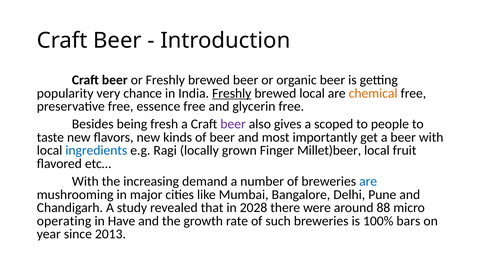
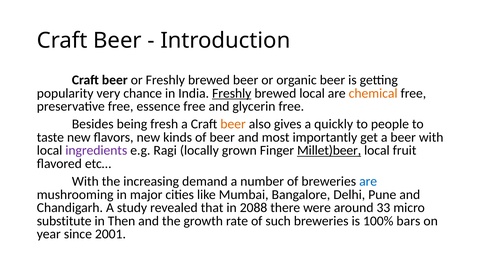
beer colour: purple -> orange (233, 124)
scoped: scoped -> quickly (334, 124)
ingredients colour: blue -> purple (96, 151)
Millet)beer underline: none -> present (329, 151)
2028: 2028 -> 2088 (254, 208)
88: 88 -> 33 (383, 208)
operating: operating -> substitute (64, 221)
Have: Have -> Then (122, 221)
2013: 2013 -> 2001 (110, 235)
